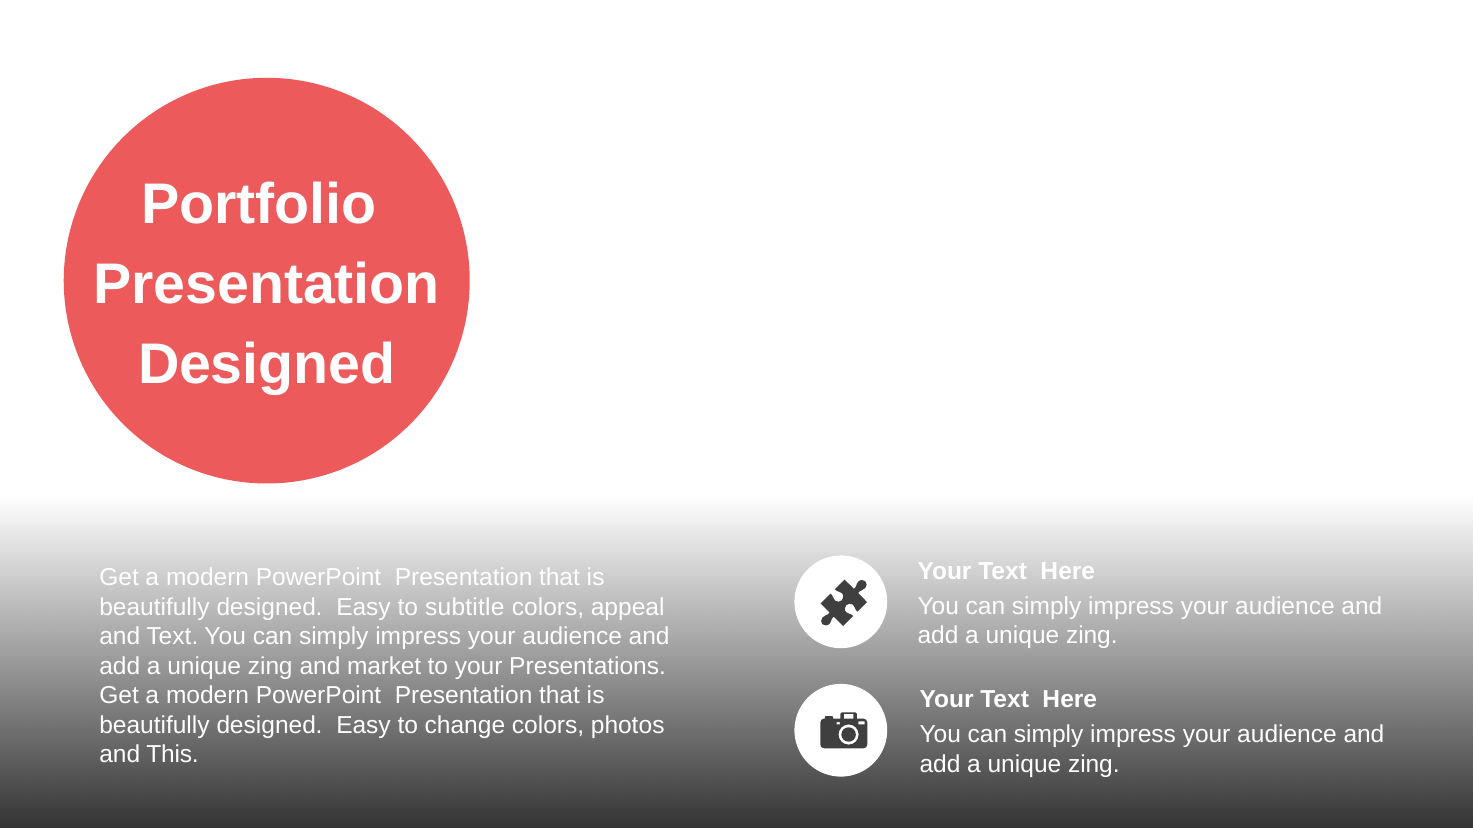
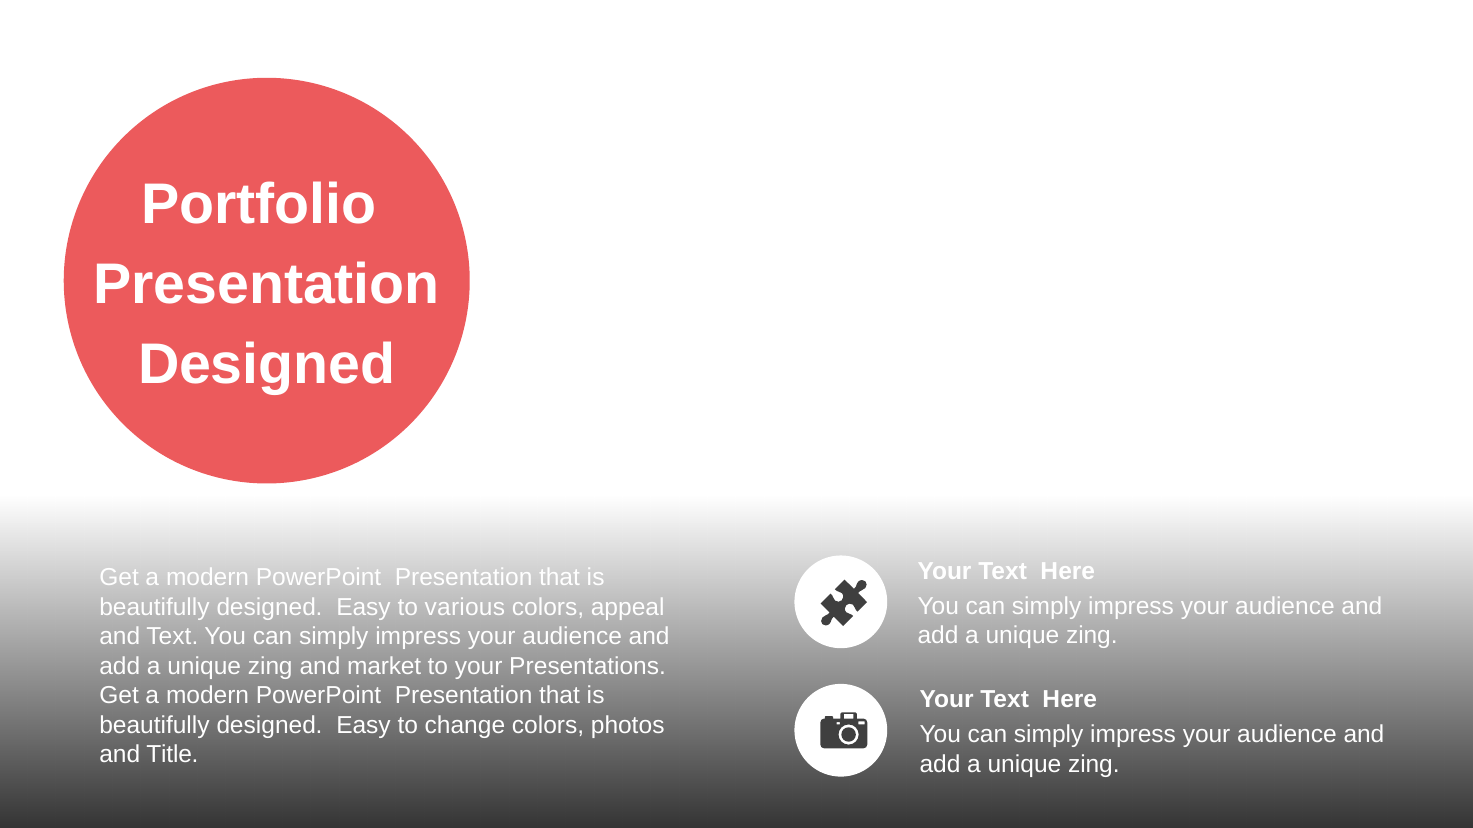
subtitle: subtitle -> various (465, 608)
This: This -> Title (173, 755)
